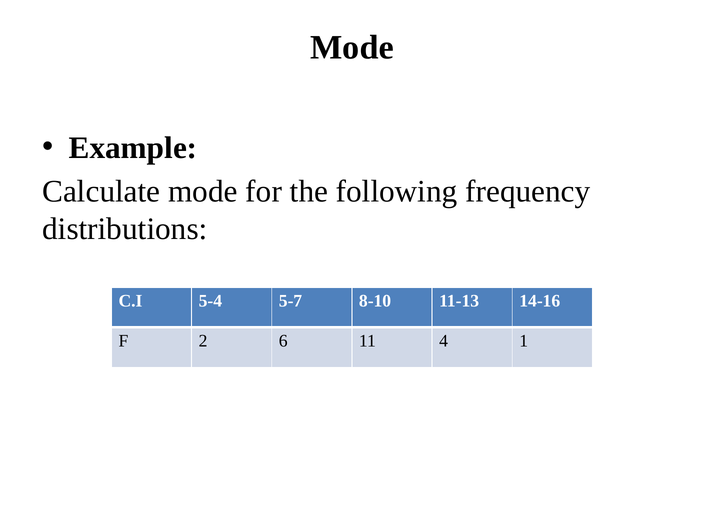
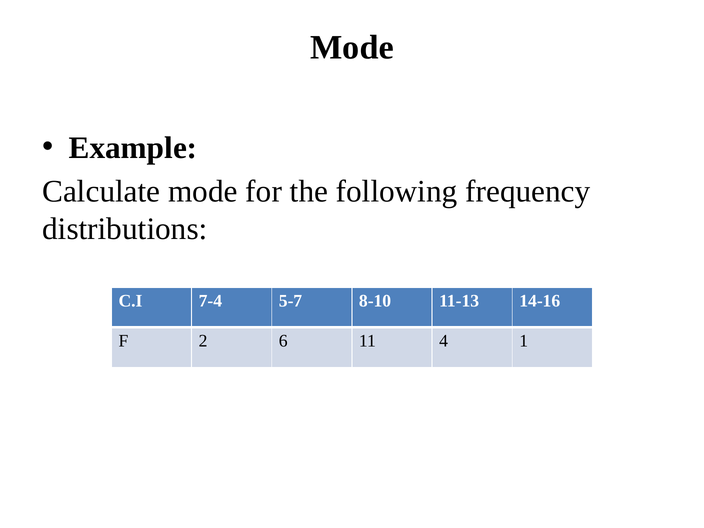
5-4: 5-4 -> 7-4 (210, 301)
